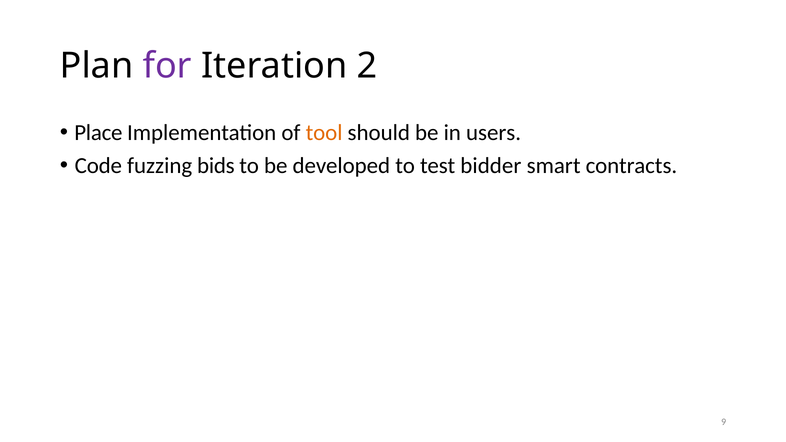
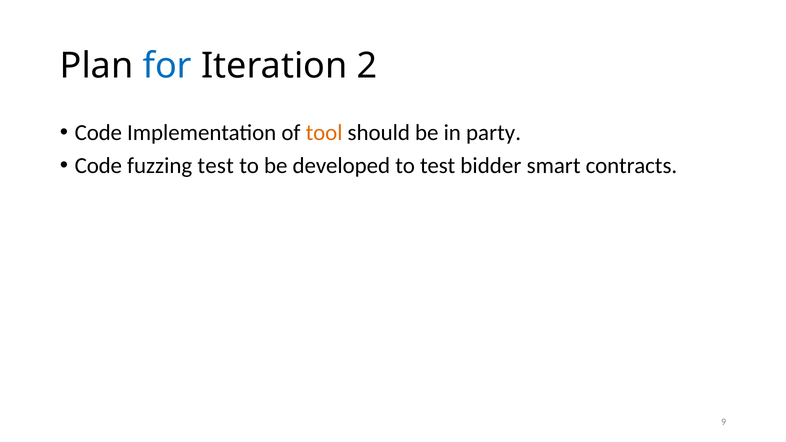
for colour: purple -> blue (167, 66)
Place: Place -> Code (98, 133)
users: users -> party (494, 133)
fuzzing bids: bids -> test (216, 166)
